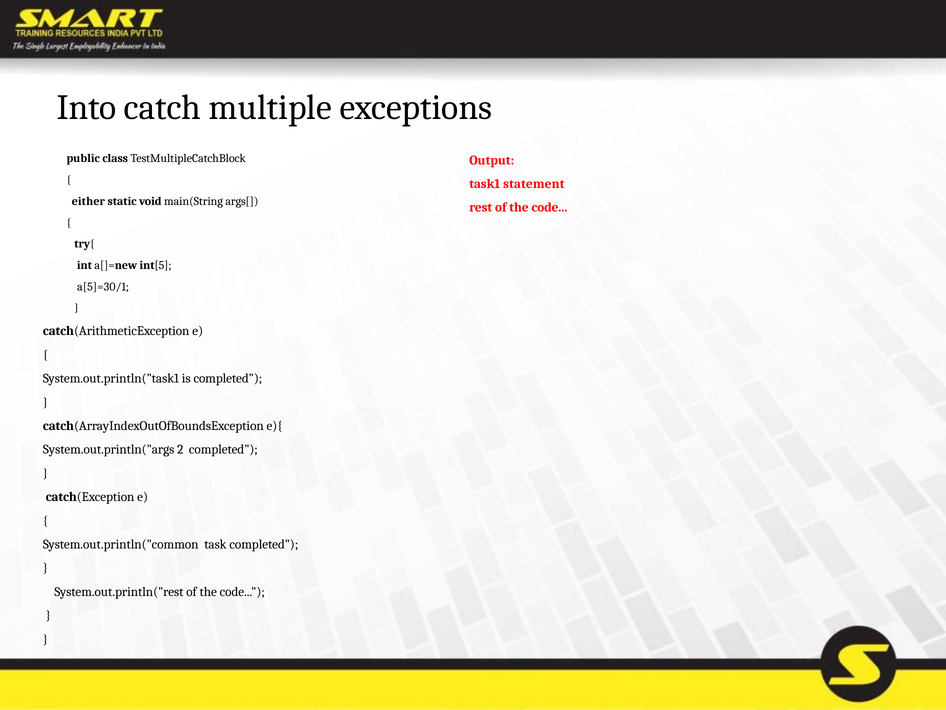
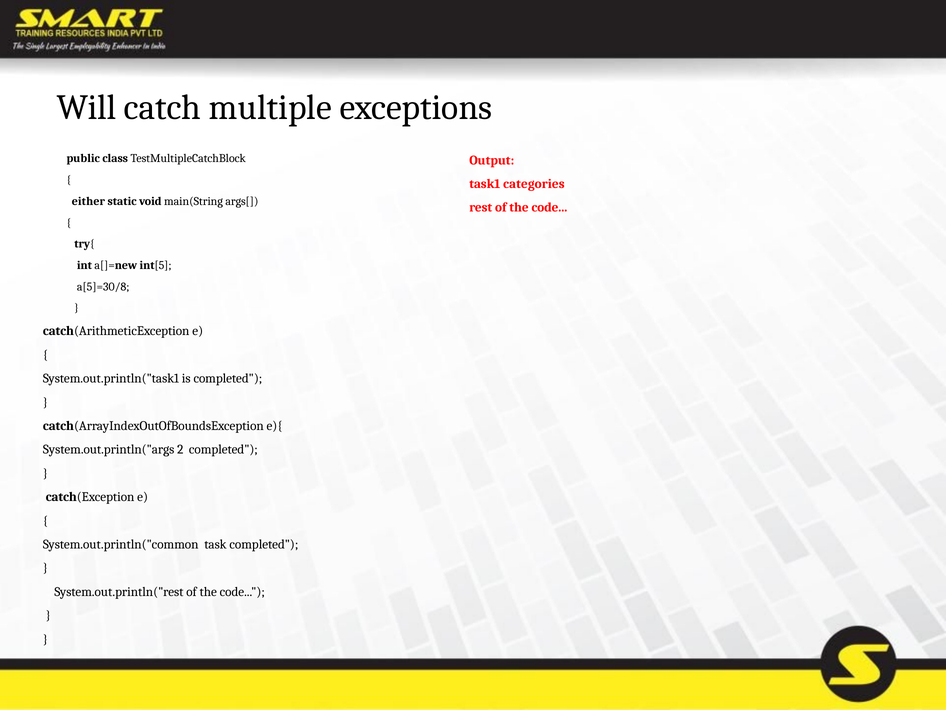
Into: Into -> Will (87, 107)
statement: statement -> categories (534, 184)
a[5]=30/1: a[5]=30/1 -> a[5]=30/8 (103, 287)
